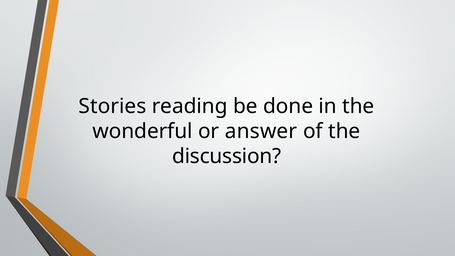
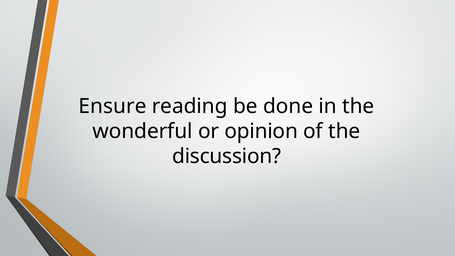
Stories: Stories -> Ensure (113, 106)
answer: answer -> opinion (261, 131)
